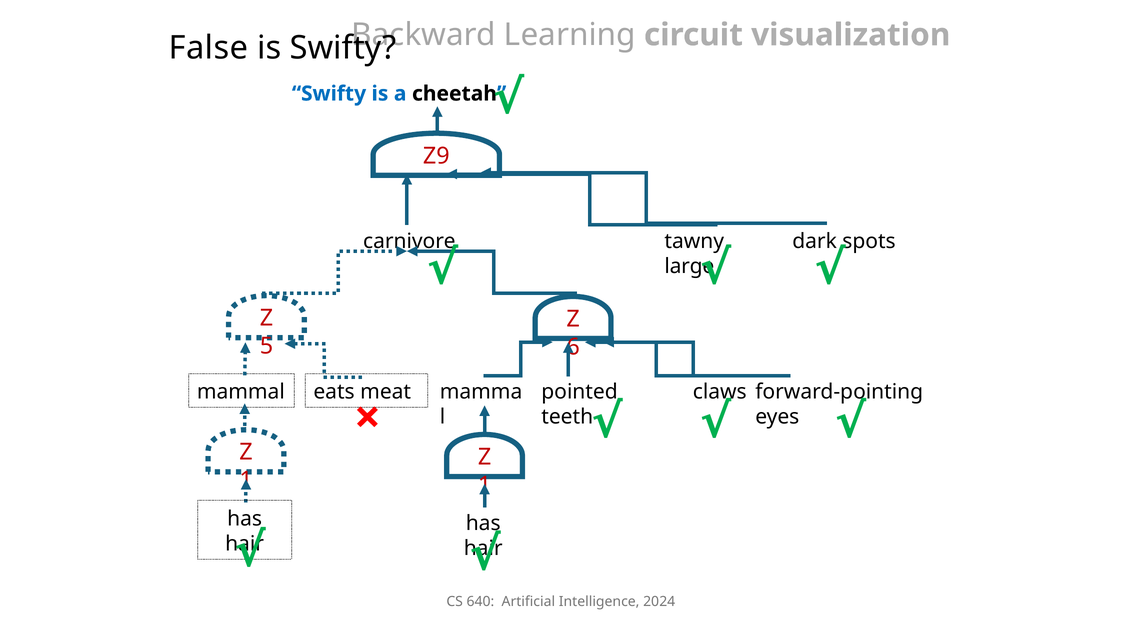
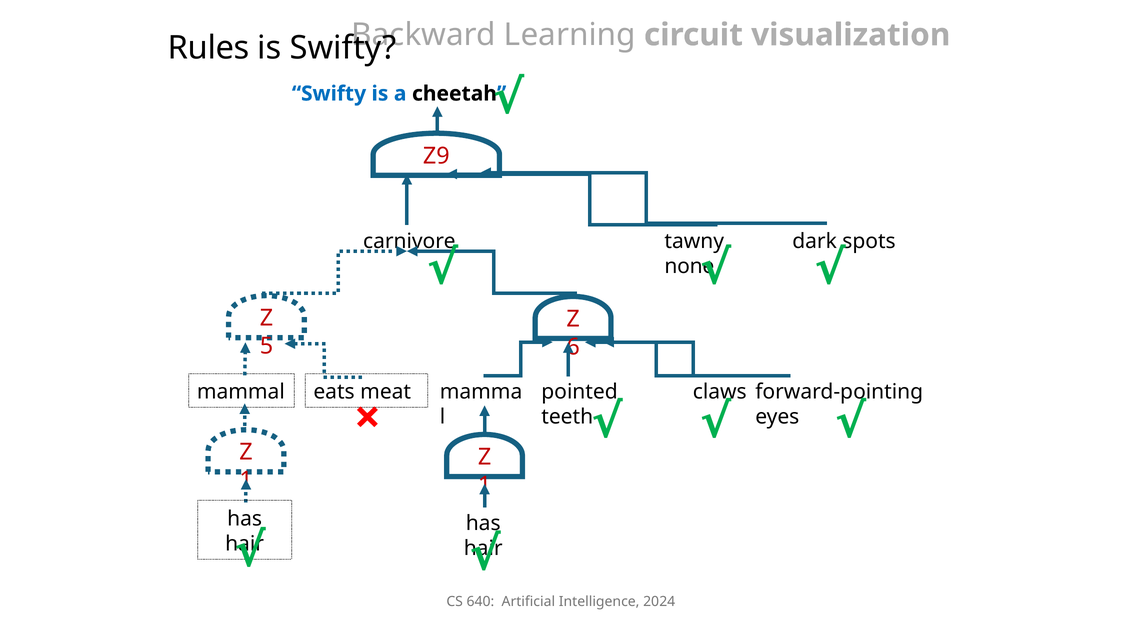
False: False -> Rules (209, 48)
large: large -> none (689, 267)
